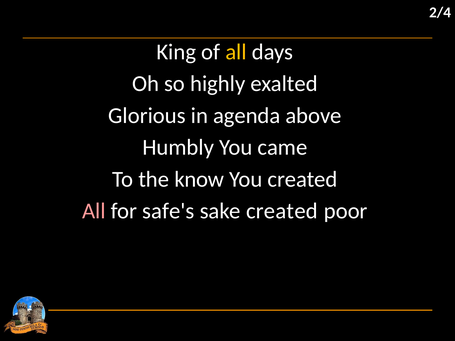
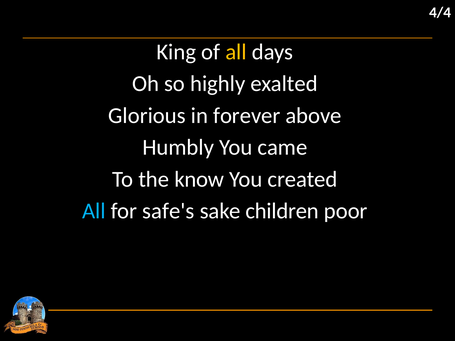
2/4: 2/4 -> 4/4 (440, 12)
agenda: agenda -> forever (247, 116)
All colour: pink -> light blue (94, 211)
sake created: created -> children (282, 211)
